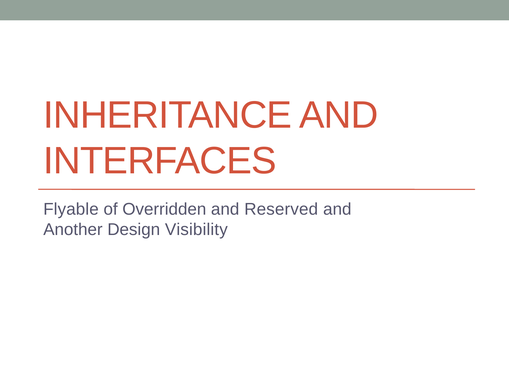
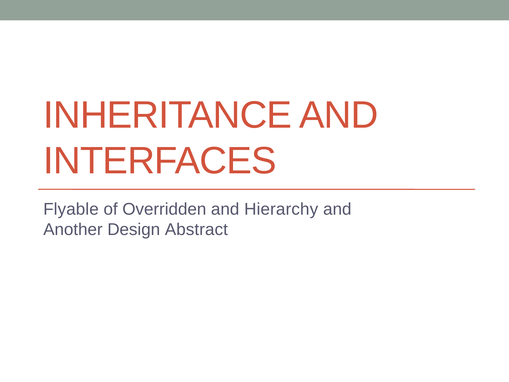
Reserved: Reserved -> Hierarchy (281, 209)
Visibility: Visibility -> Abstract (196, 229)
